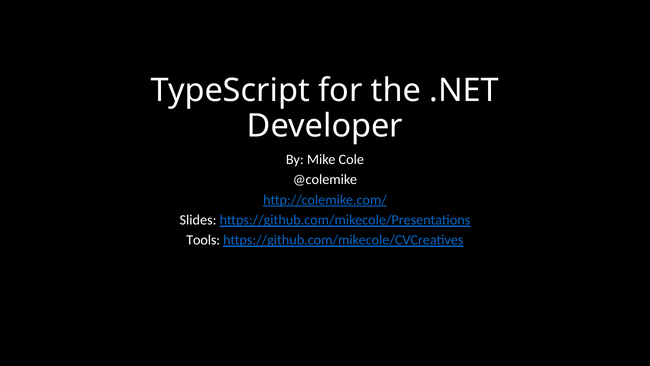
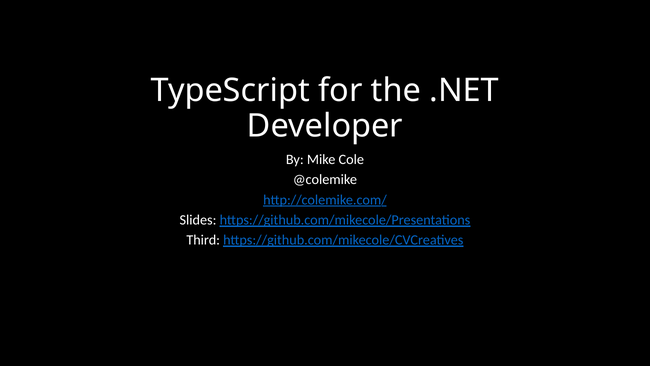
Tools: Tools -> Third (203, 240)
